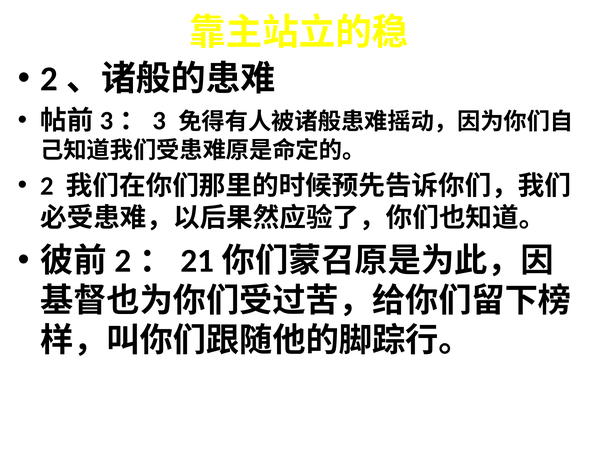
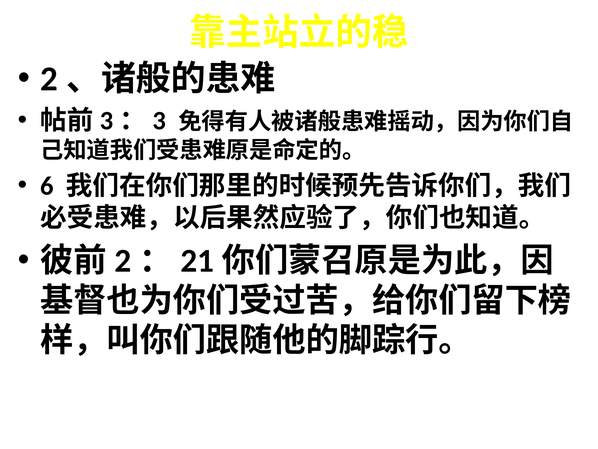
2: 2 -> 6 (47, 186)
